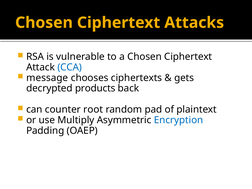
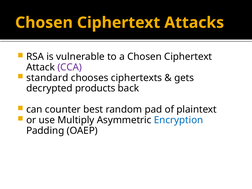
CCA colour: blue -> purple (70, 67)
message: message -> standard (47, 78)
root: root -> best (93, 109)
